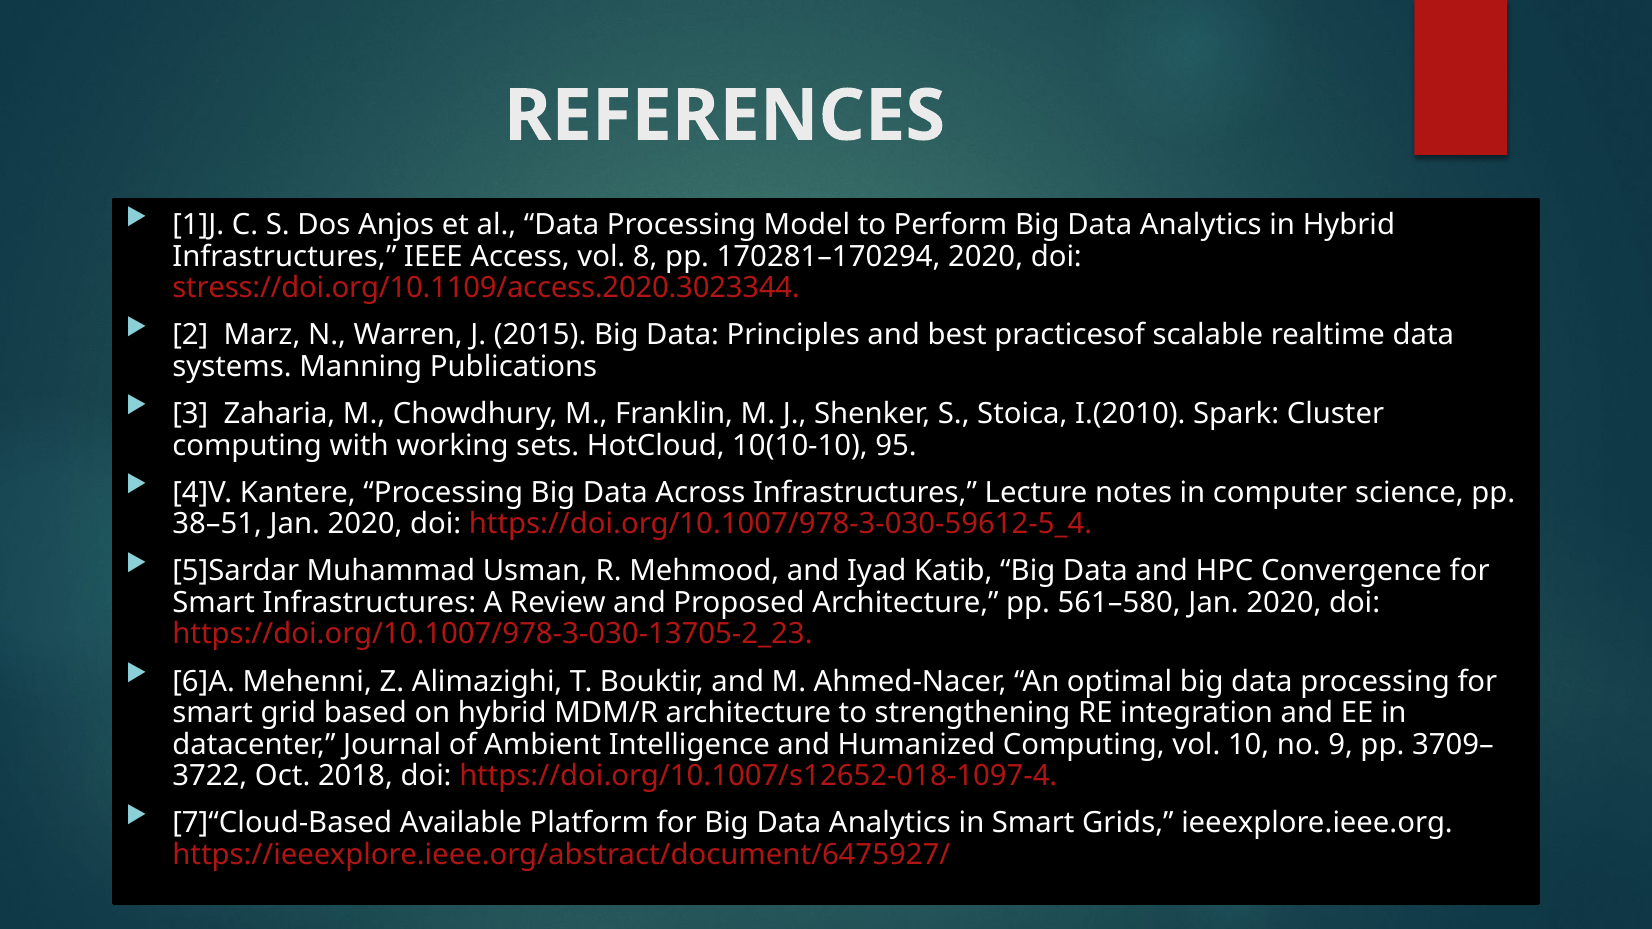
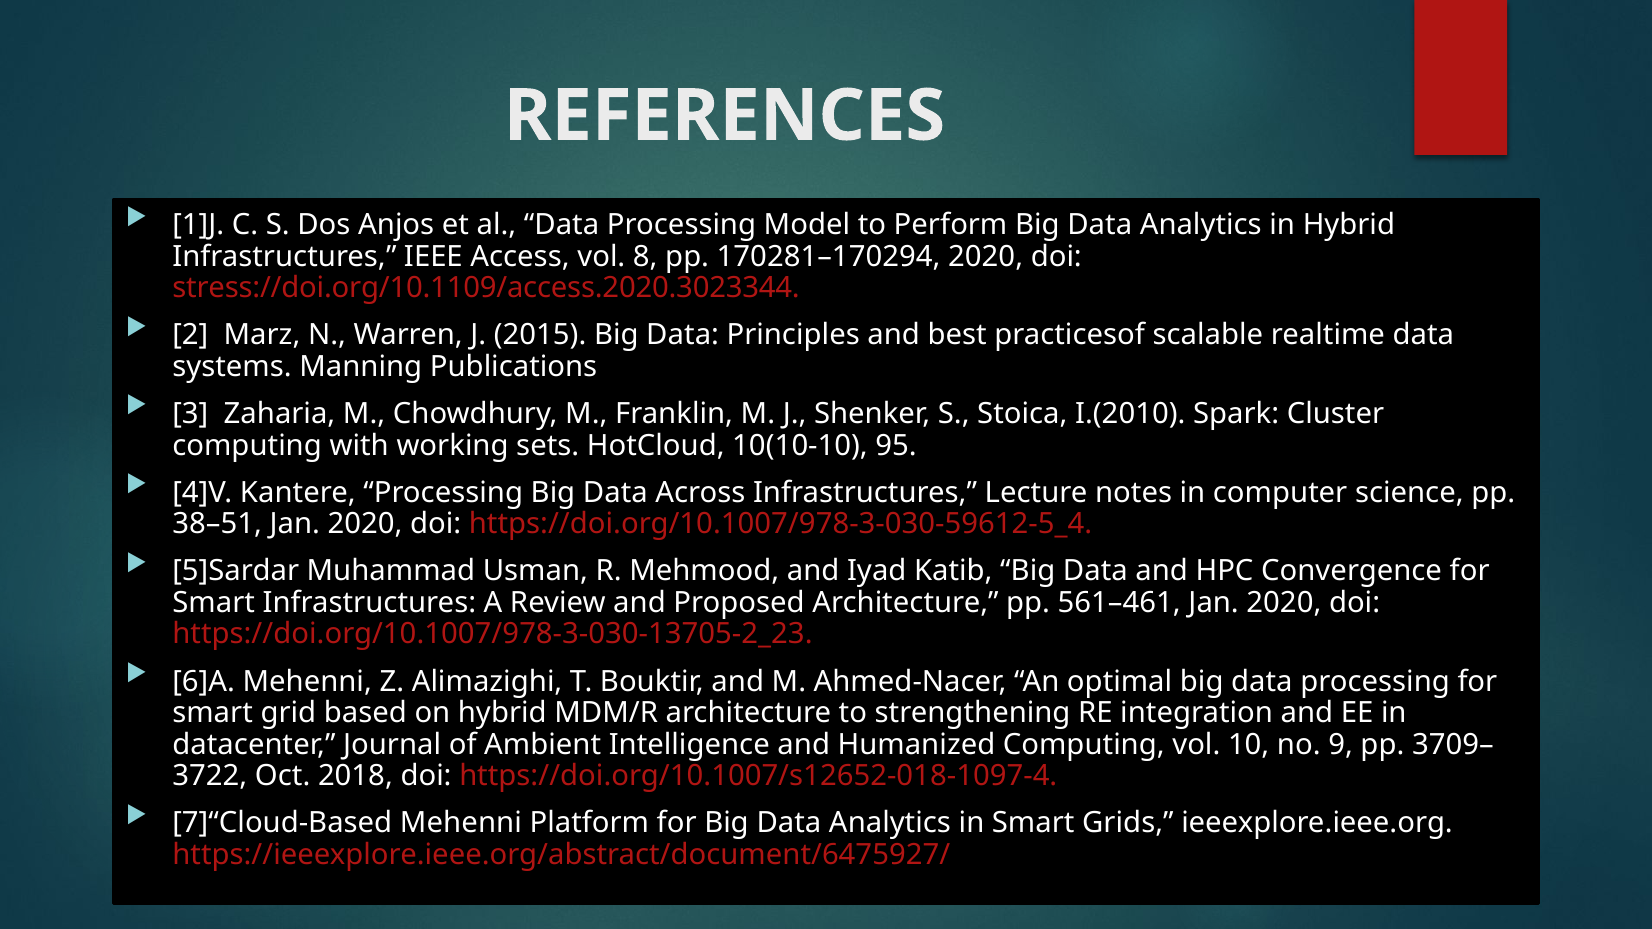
561–580: 561–580 -> 561–461 (1119, 603)
7]“Cloud-Based Available: Available -> Mehenni (461, 823)
